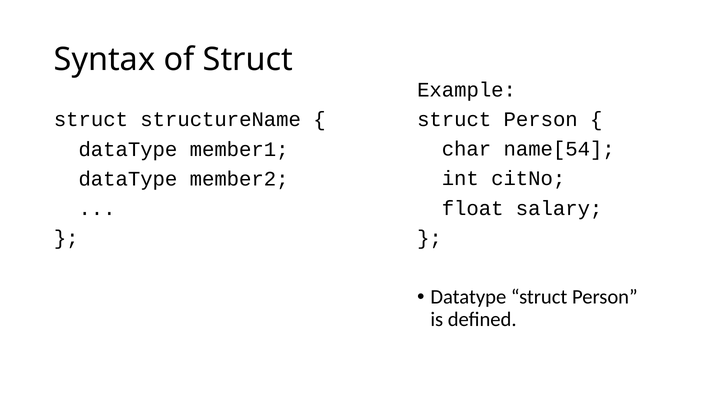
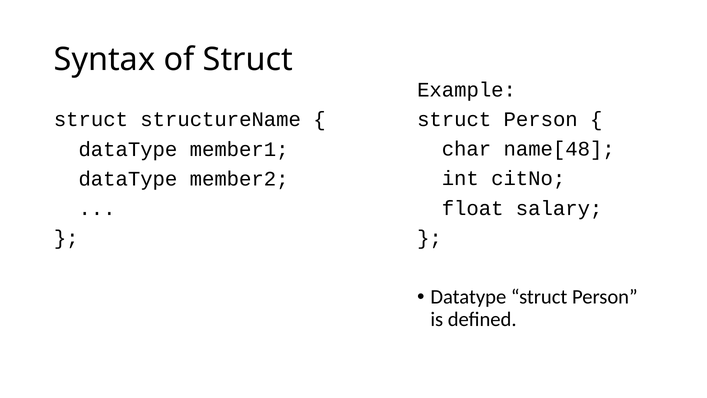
name[54: name[54 -> name[48 (559, 149)
